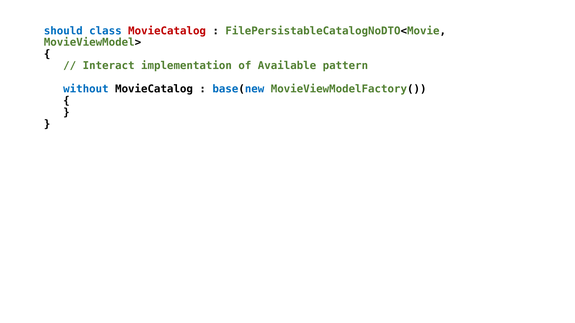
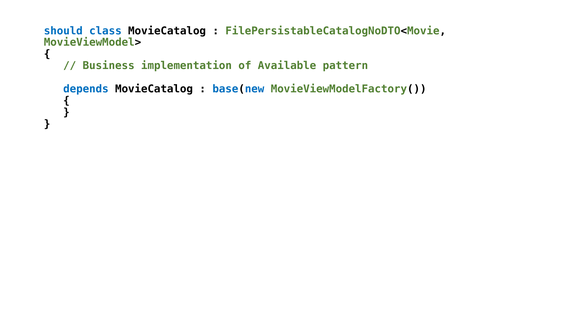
MovieCatalog colour: red -> black (167, 31)
Interact: Interact -> Business (109, 66)
without: without -> depends (86, 89)
